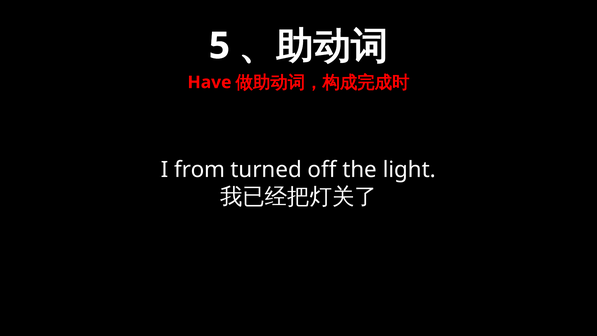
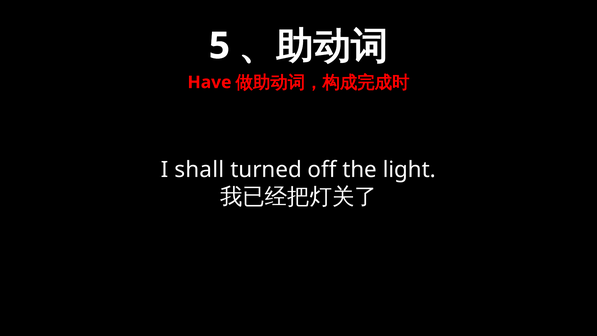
from: from -> shall (199, 170)
